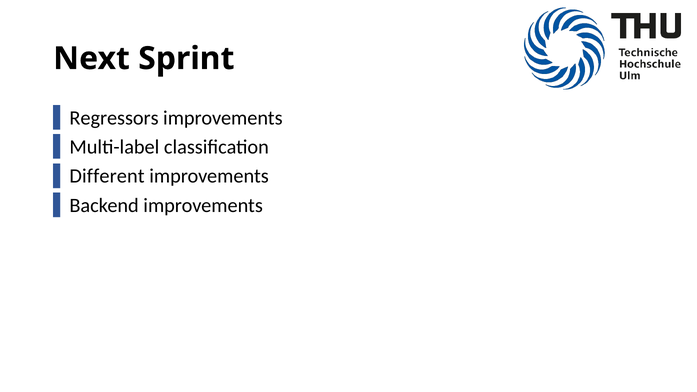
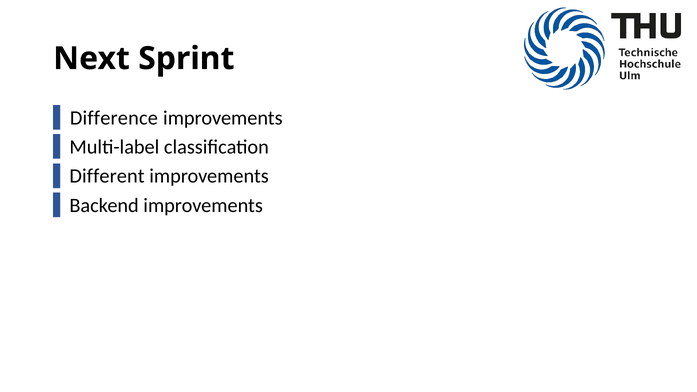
Regressors: Regressors -> Difference (114, 118)
